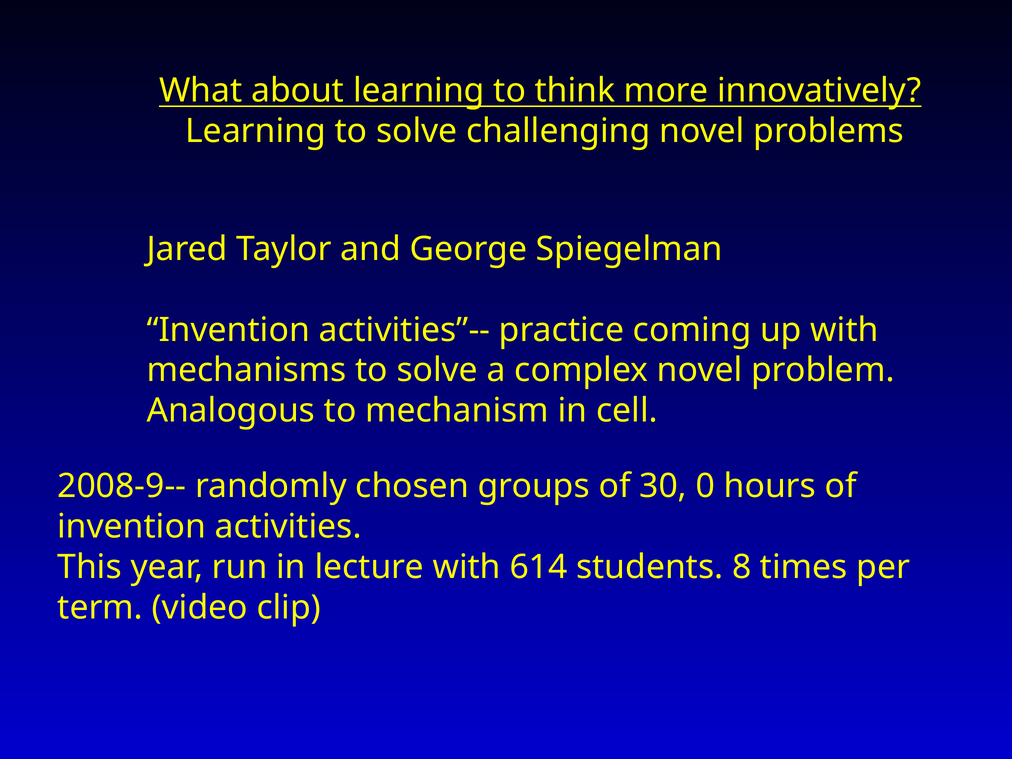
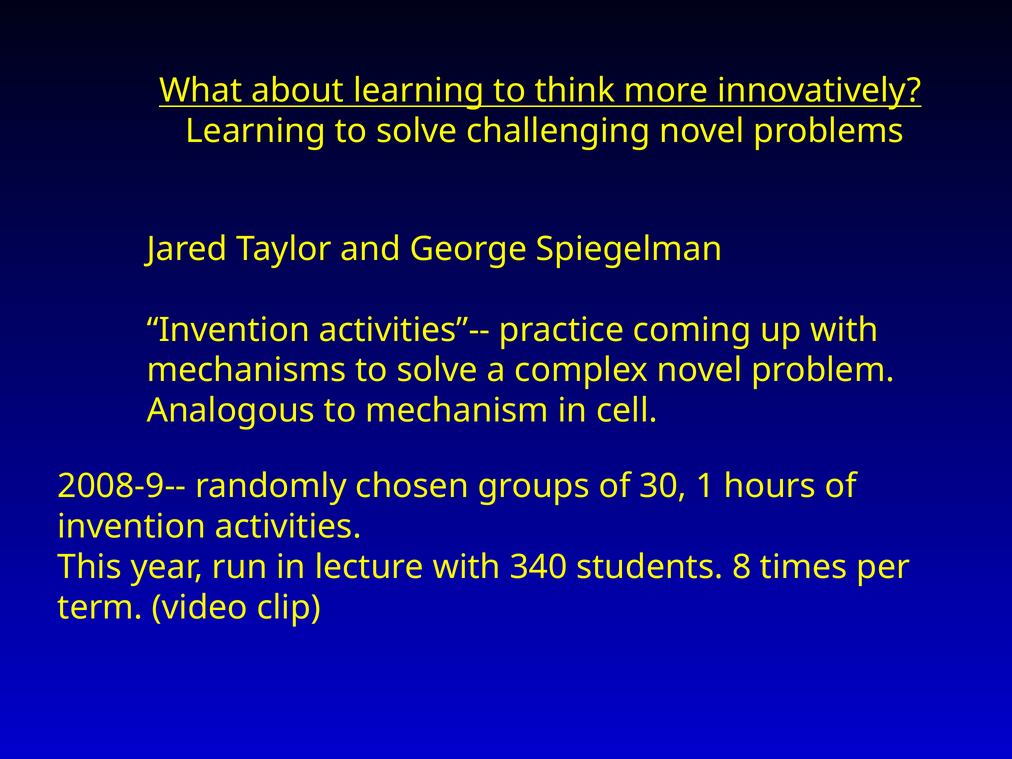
0: 0 -> 1 (705, 486)
614: 614 -> 340 (538, 567)
